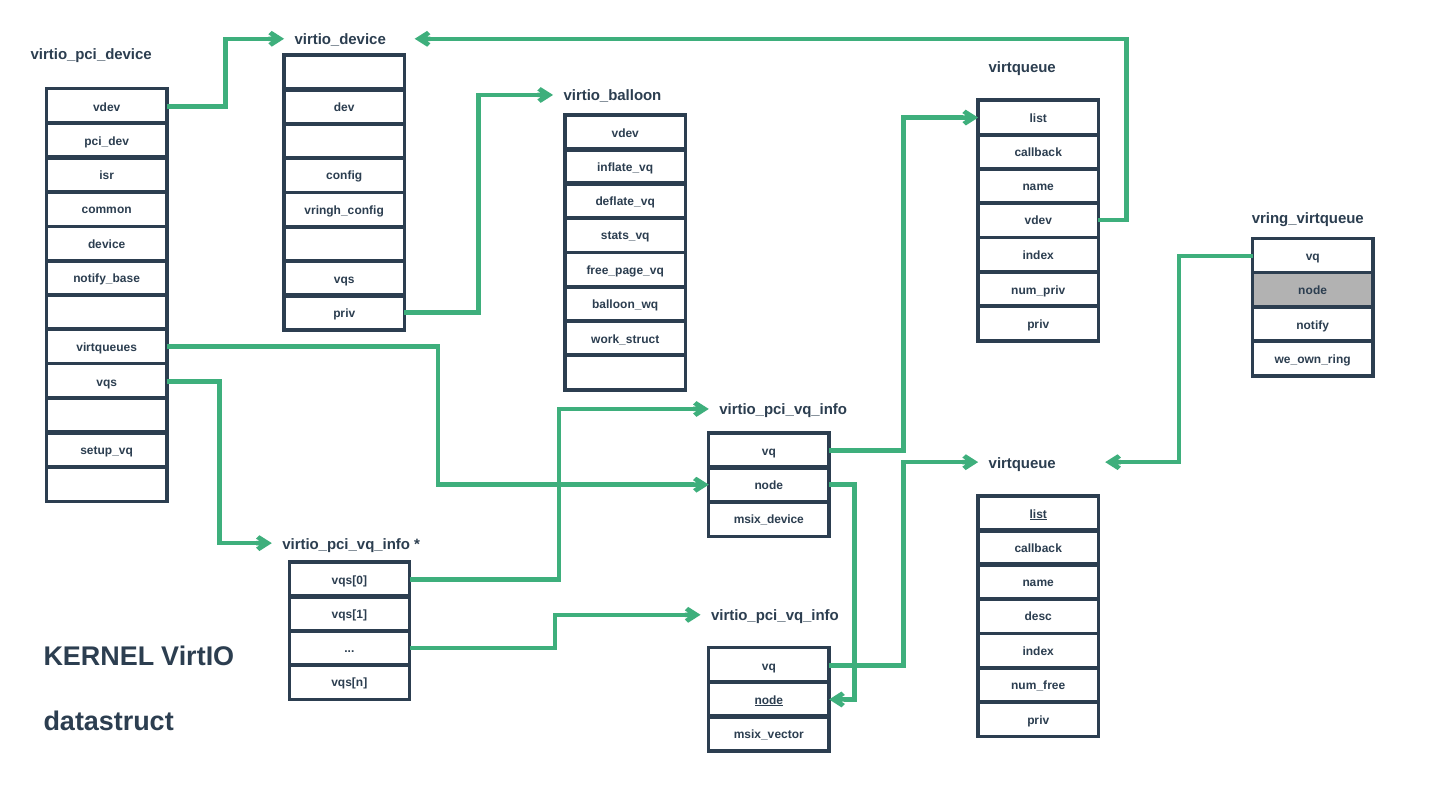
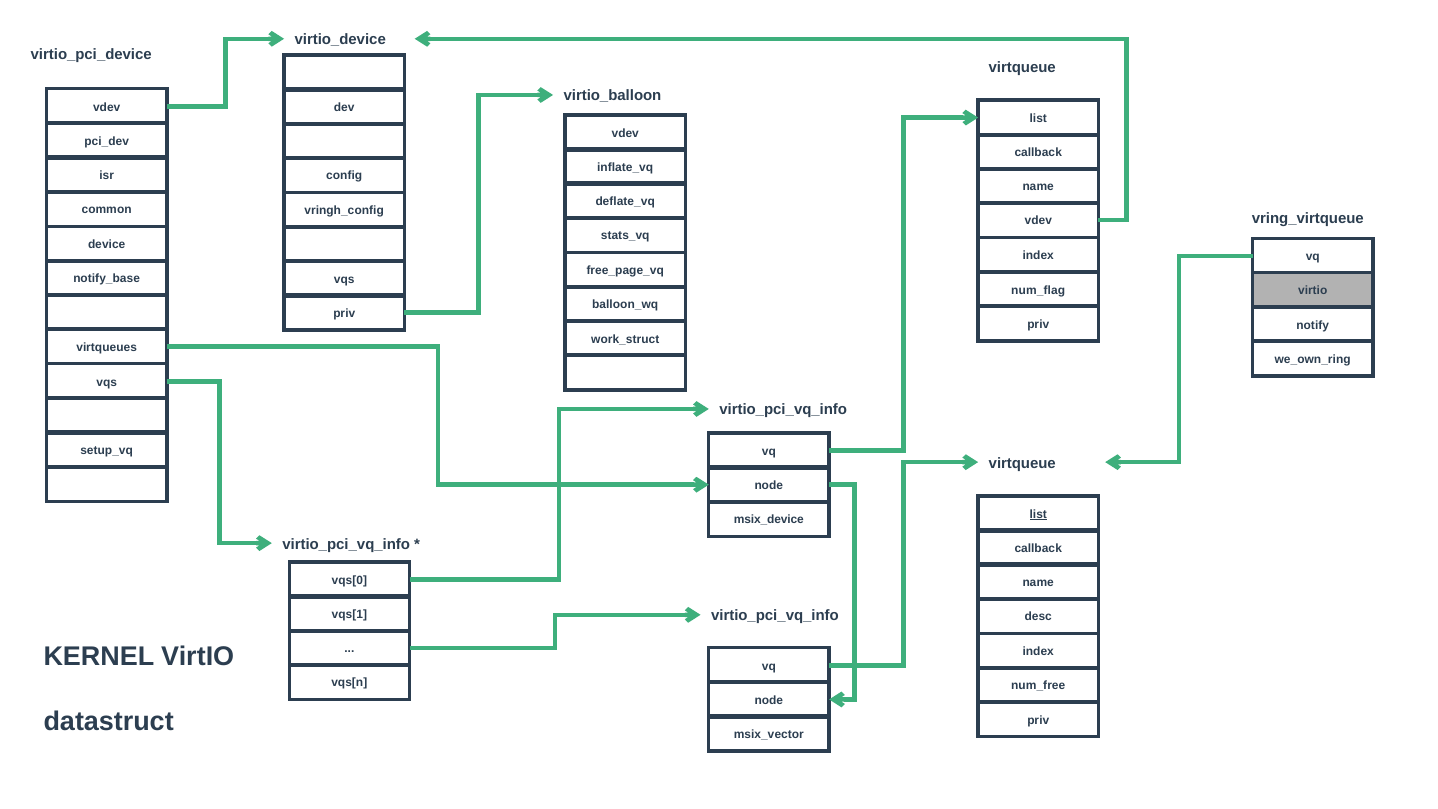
num_priv: num_priv -> num_flag (1038, 290)
node: node -> virtio (1313, 291)
node underline: present -> none (769, 700)
